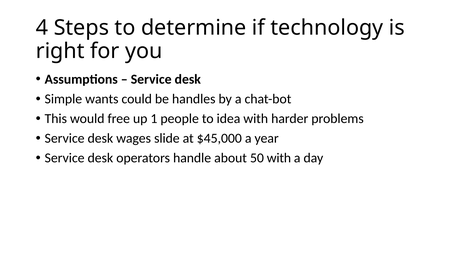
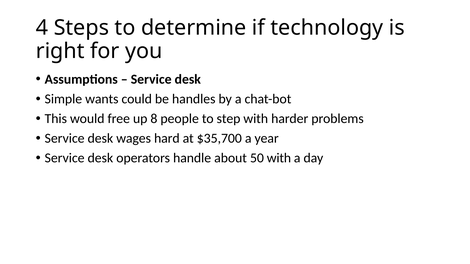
1: 1 -> 8 (154, 119)
idea: idea -> step (229, 119)
slide: slide -> hard (167, 139)
$45,000: $45,000 -> $35,700 (219, 139)
